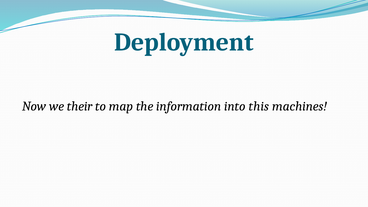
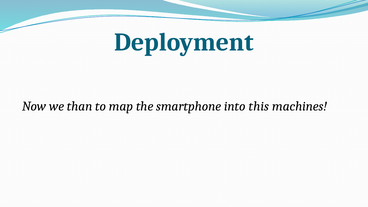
their: their -> than (80, 106)
information: information -> smartphone (189, 106)
